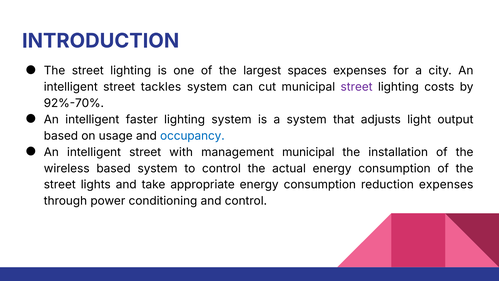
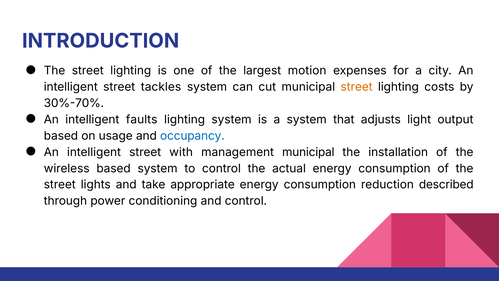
spaces: spaces -> motion (307, 71)
street colour: purple -> orange (357, 87)
92%-70%: 92%-70% -> 30%-70% (74, 103)
faster: faster -> faults (142, 119)
reduction expenses: expenses -> described (446, 185)
